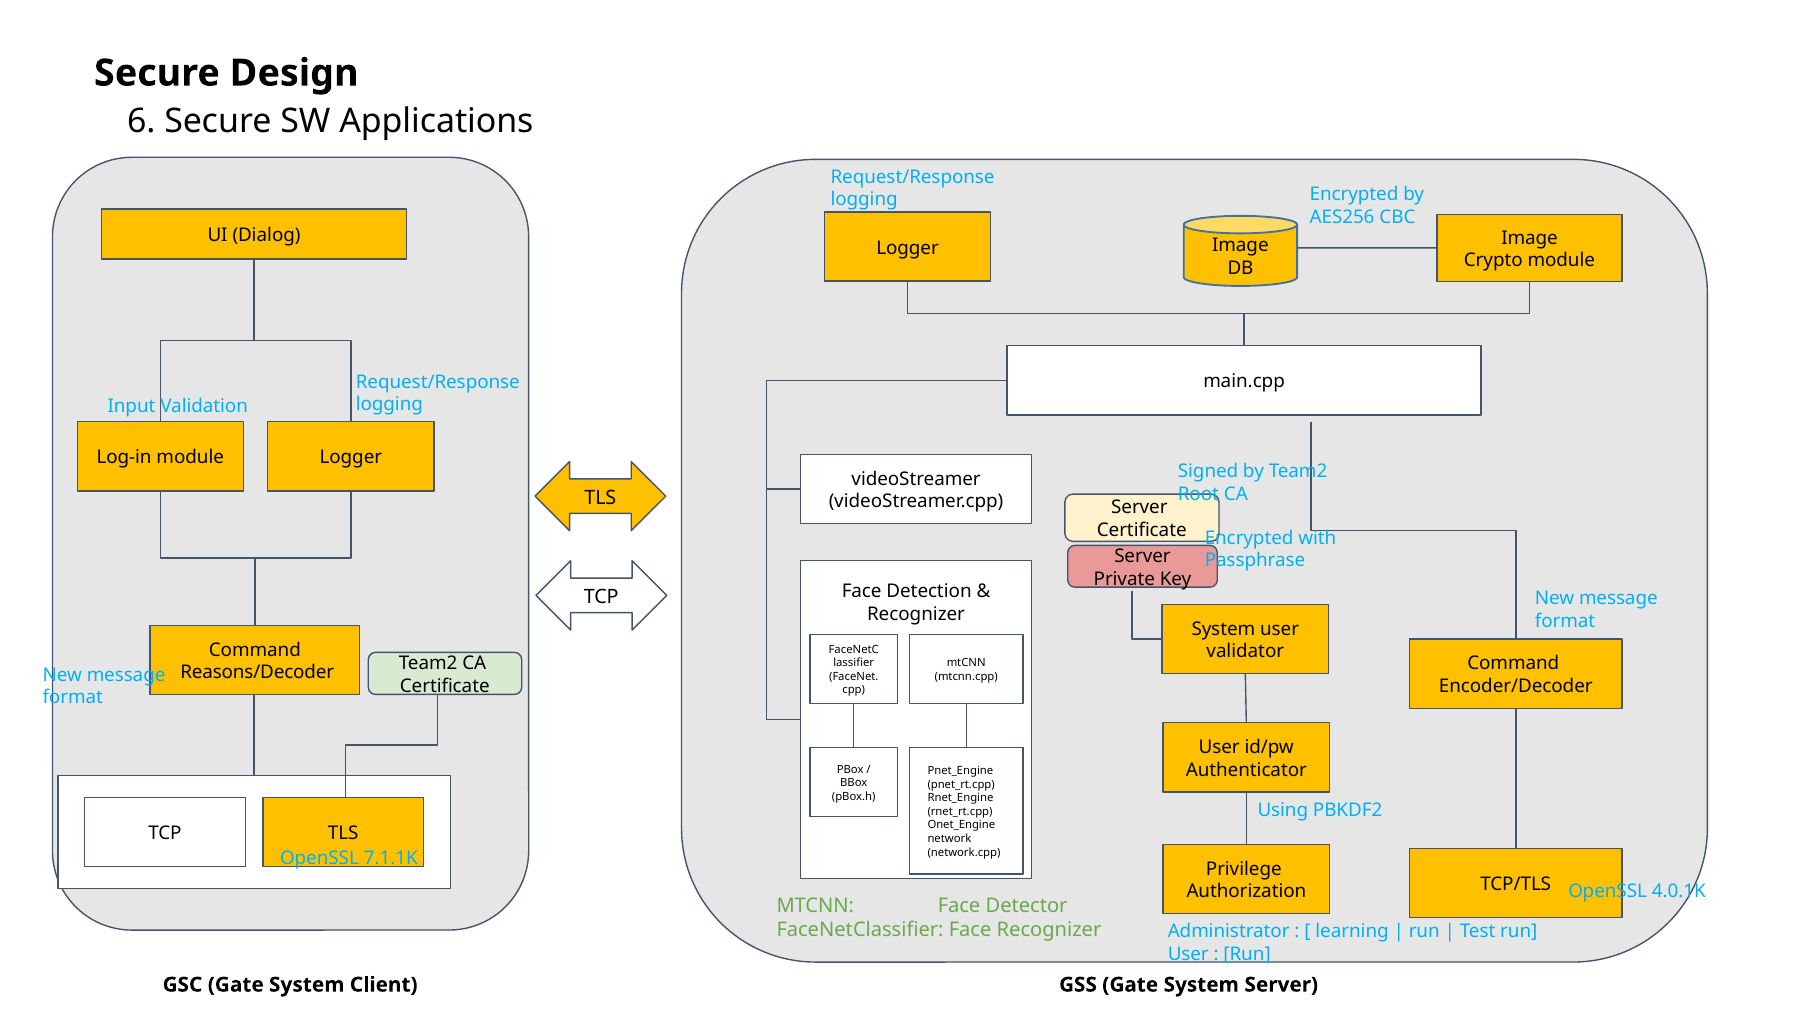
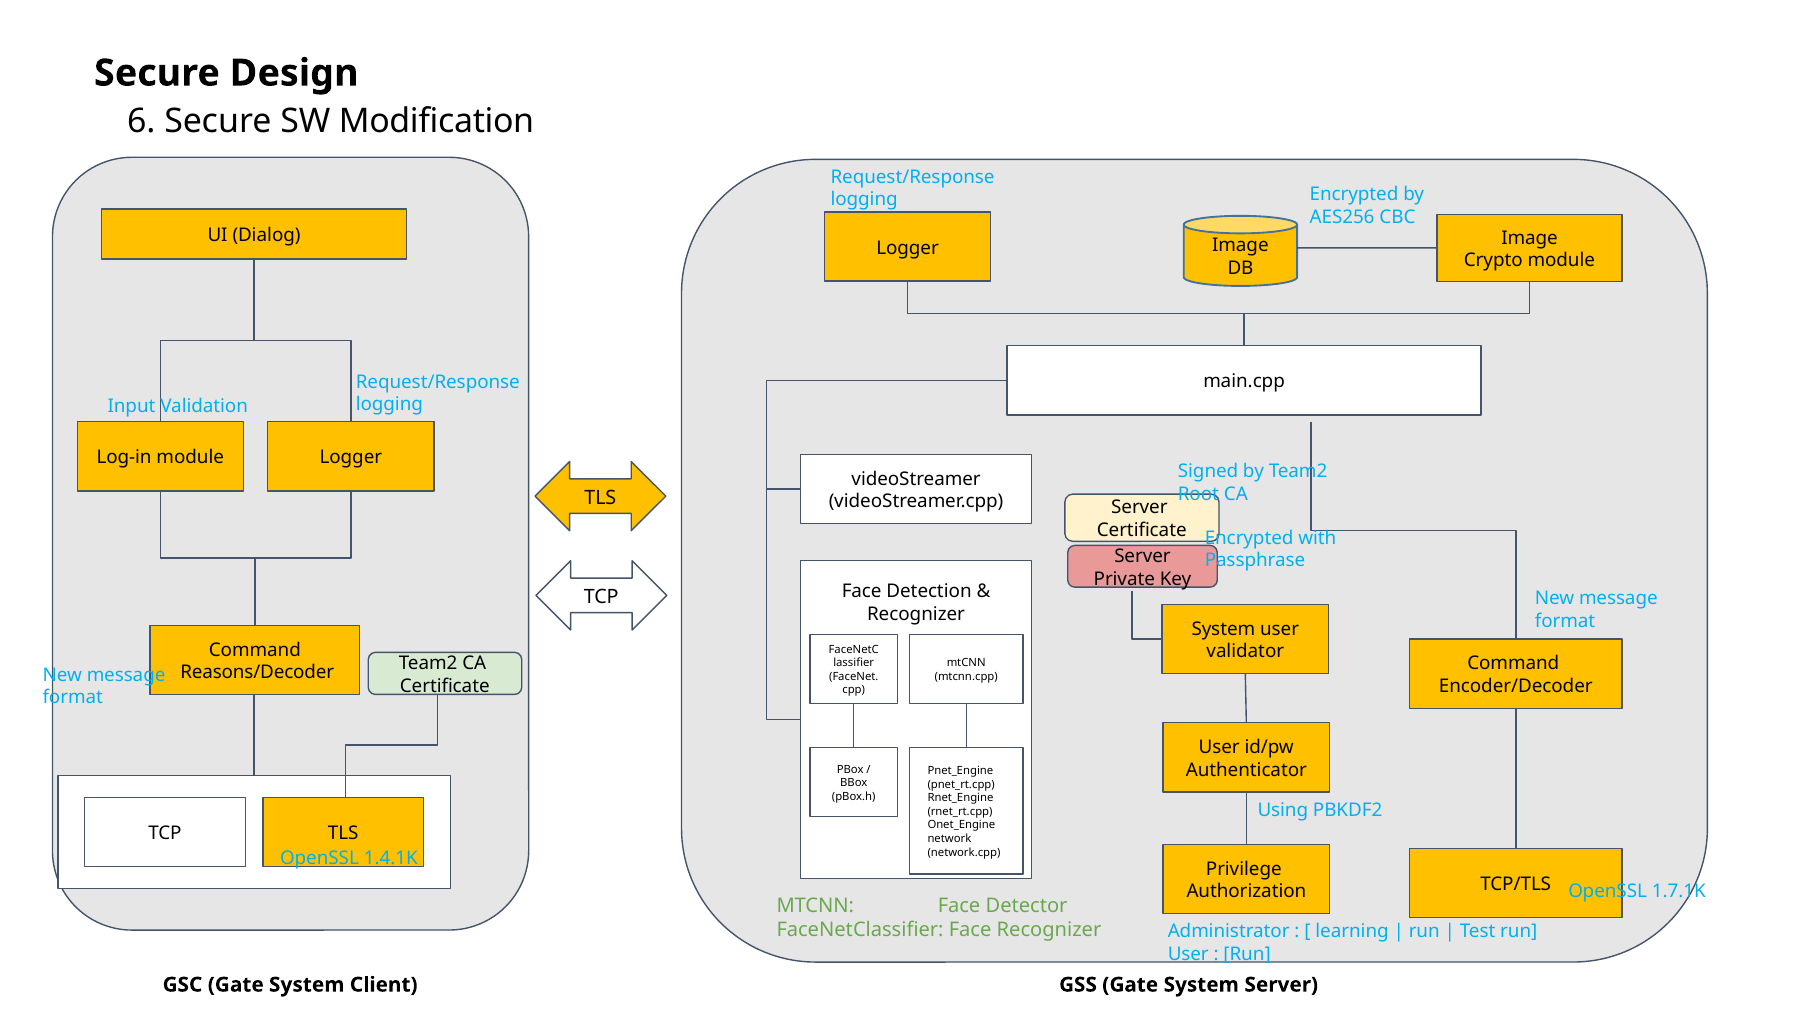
Applications: Applications -> Modification (437, 121)
7.1.1K: 7.1.1K -> 1.4.1K (391, 858)
4.0.1K: 4.0.1K -> 1.7.1K (1679, 892)
